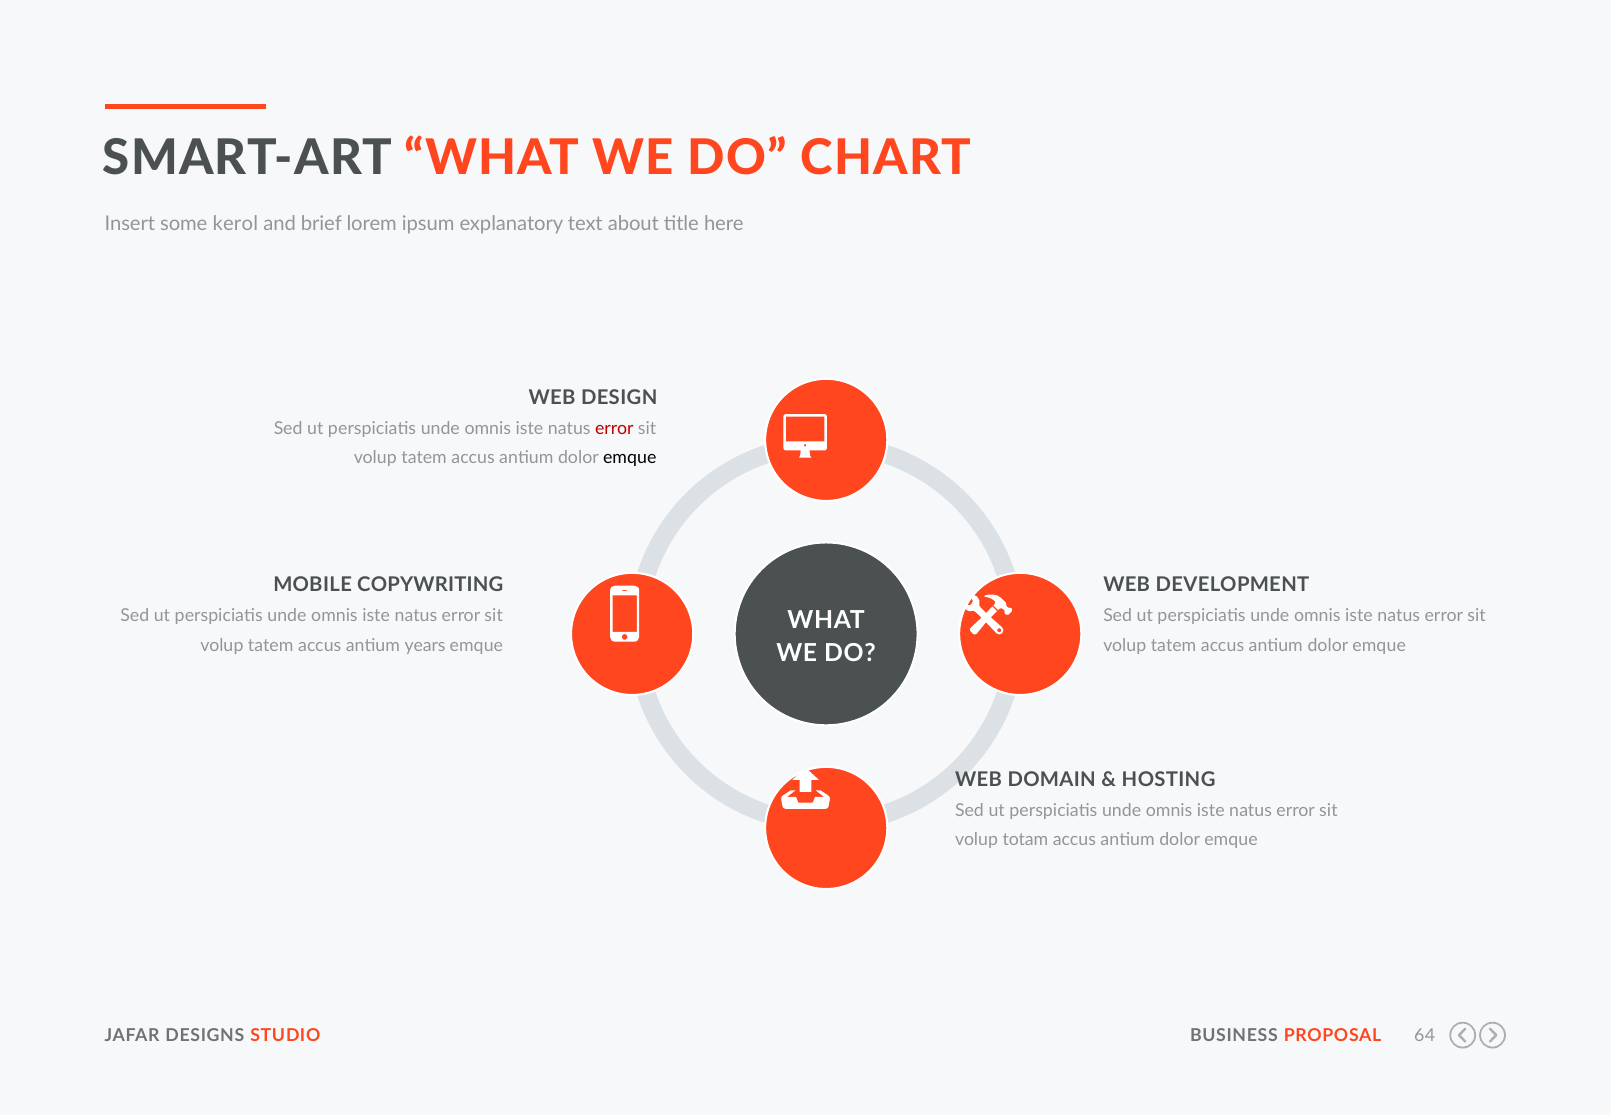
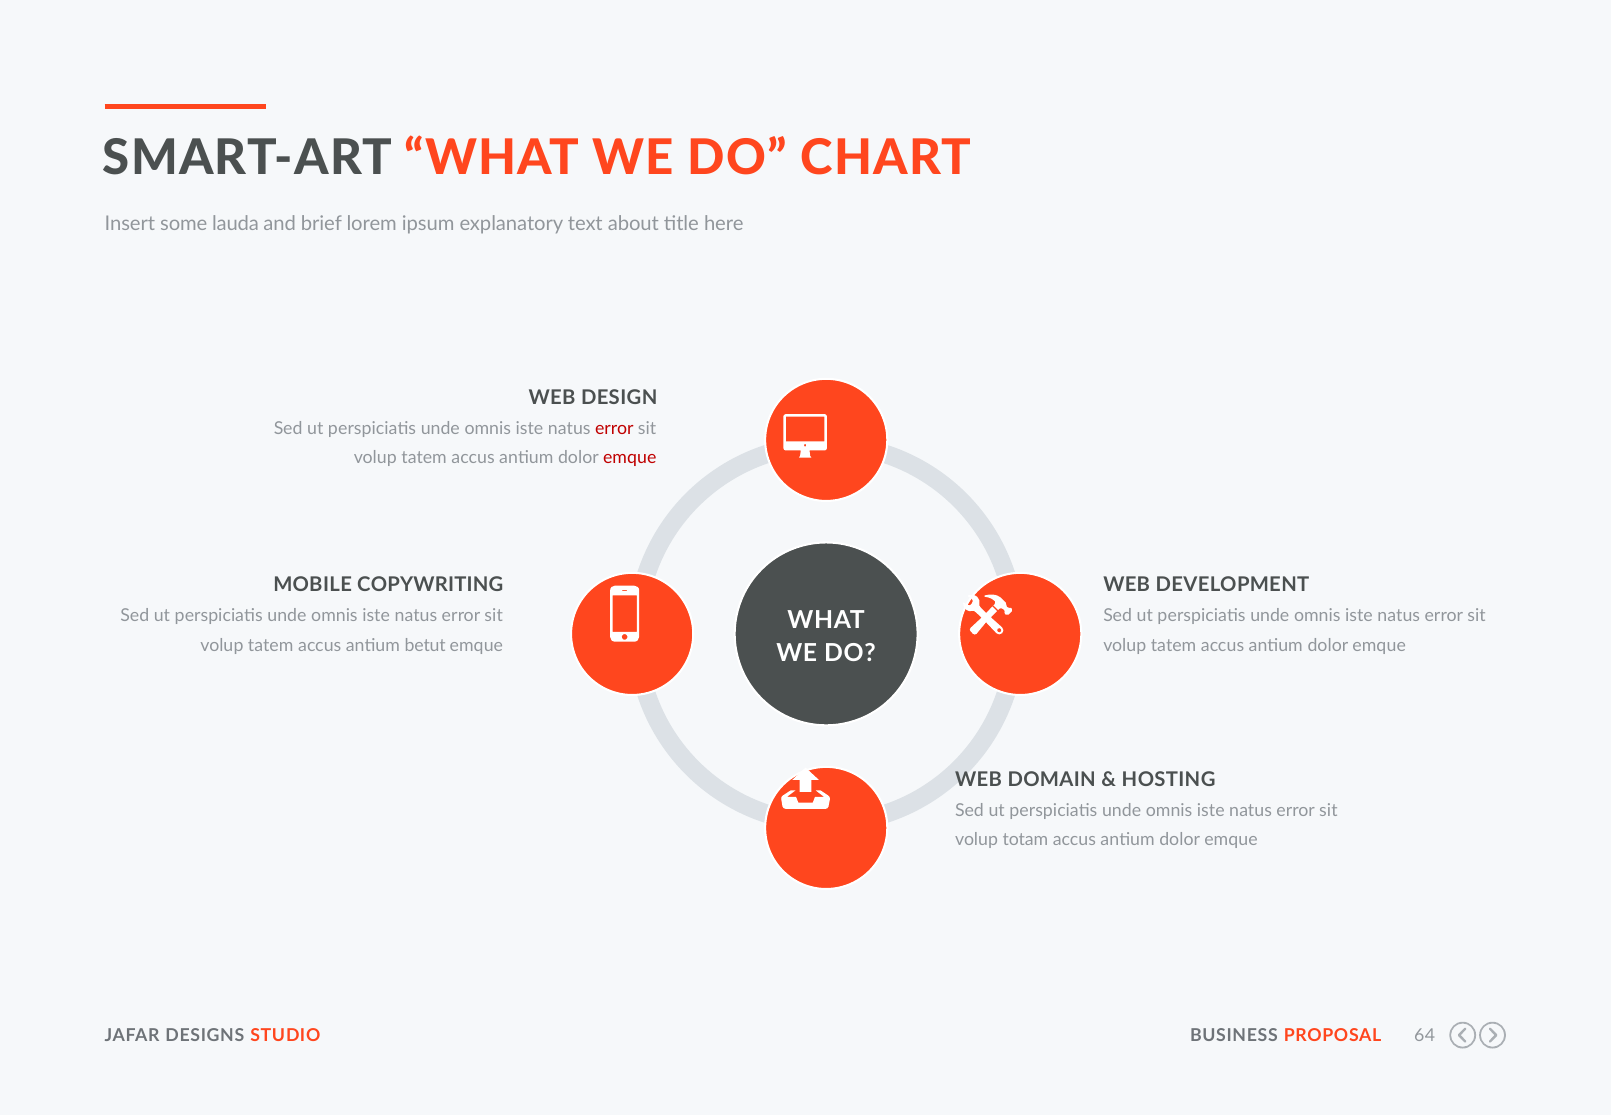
kerol: kerol -> lauda (236, 224)
emque colour: black -> red (630, 458)
years: years -> betut (425, 645)
